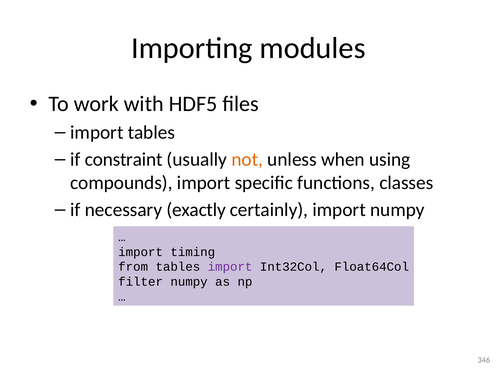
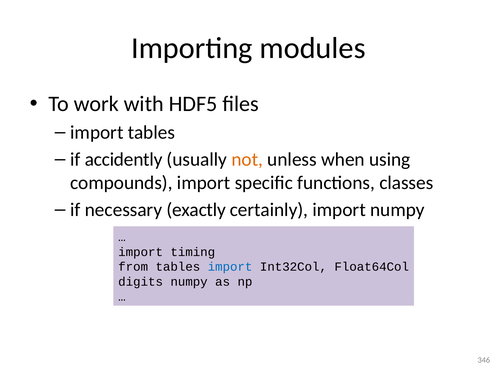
constraint: constraint -> accidently (124, 160)
import colour: purple -> blue (230, 267)
filter: filter -> digits (141, 282)
